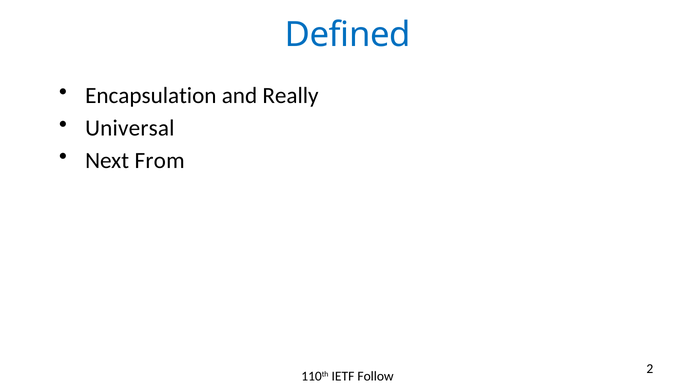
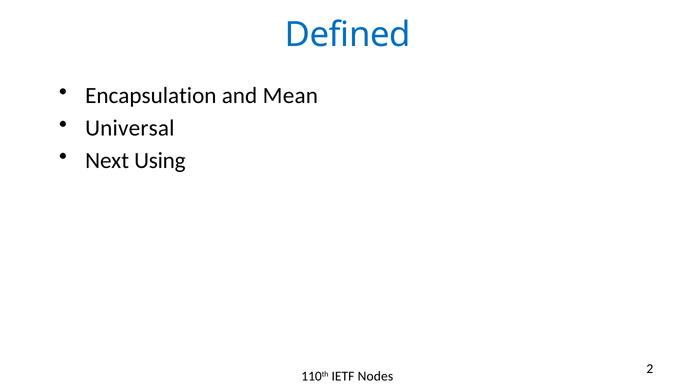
Really: Really -> Mean (290, 96)
From: From -> Using (160, 161)
Follow: Follow -> Nodes (375, 376)
